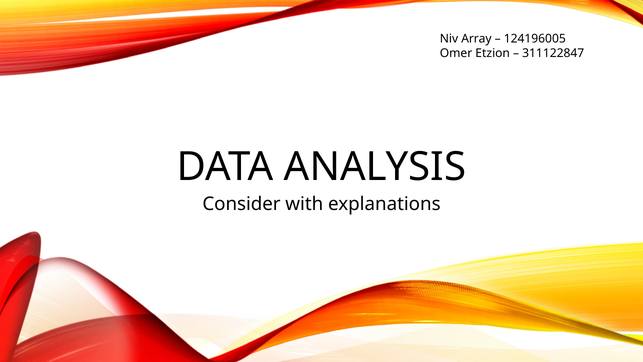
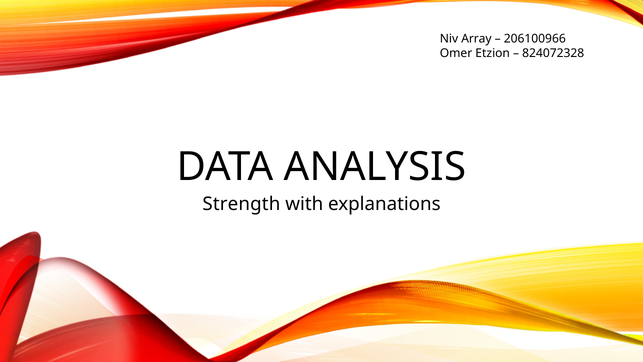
124196005: 124196005 -> 206100966 (535, 39)
311122847: 311122847 -> 824072328 (553, 53)
Consider: Consider -> Strength (241, 204)
